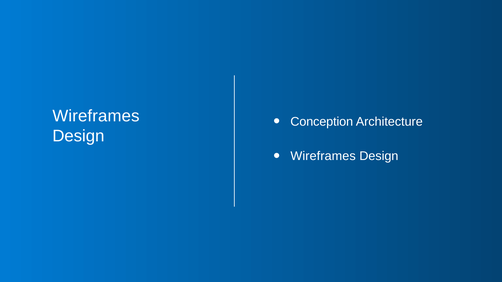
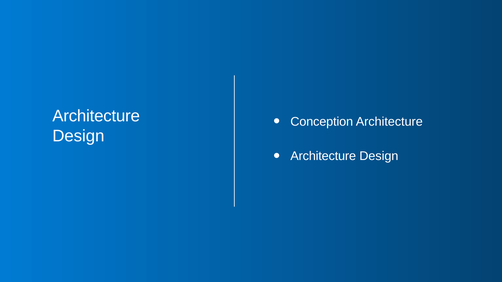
Wireframes: Wireframes -> Architecture (96, 116)
Wireframes: Wireframes -> Architecture (323, 156)
